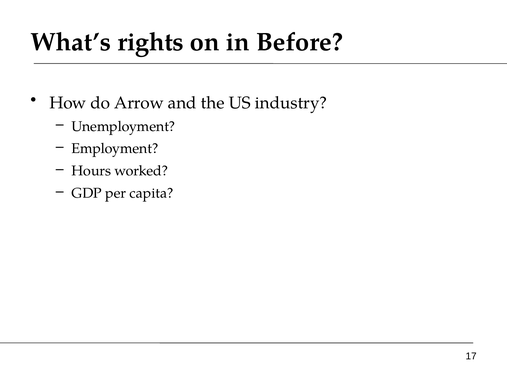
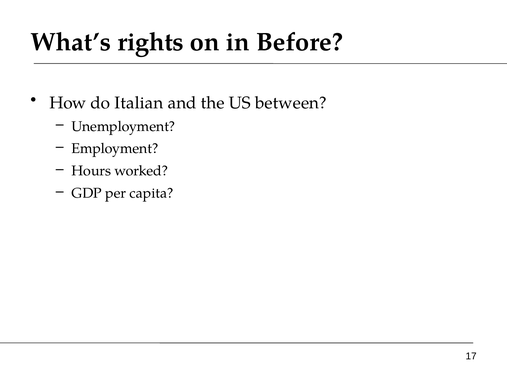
Arrow: Arrow -> Italian (139, 103)
industry: industry -> between (291, 103)
